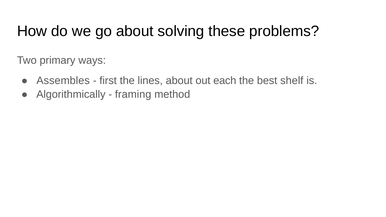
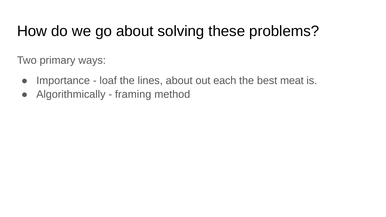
Assembles: Assembles -> Importance (63, 81)
first: first -> loaf (108, 81)
shelf: shelf -> meat (292, 81)
